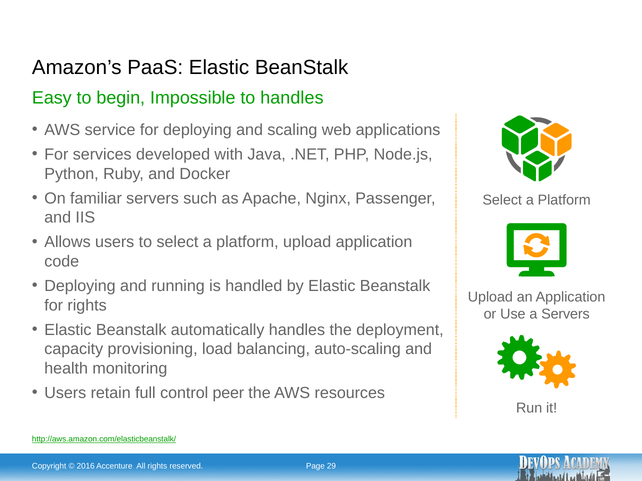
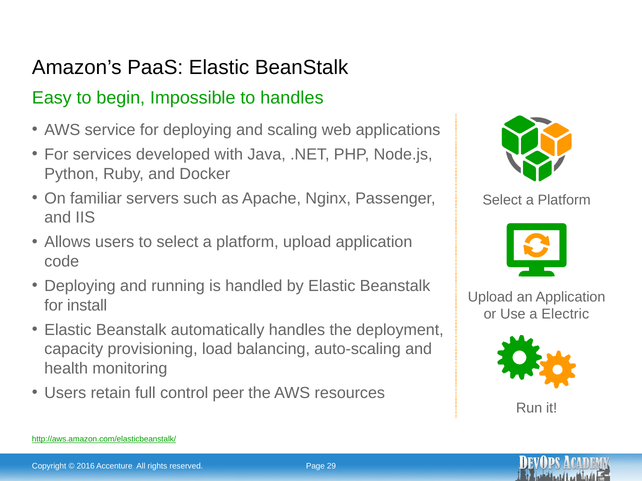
for rights: rights -> install (87, 306)
a Servers: Servers -> Electric (565, 315)
